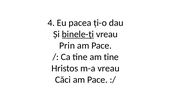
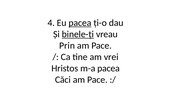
pacea underline: none -> present (80, 23)
am tine: tine -> vrei (111, 57)
m-a vreau: vreau -> pacea (109, 68)
